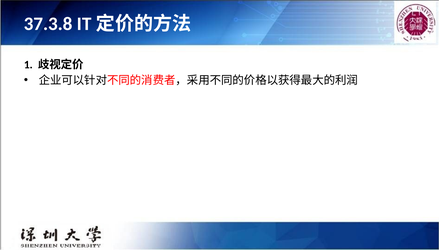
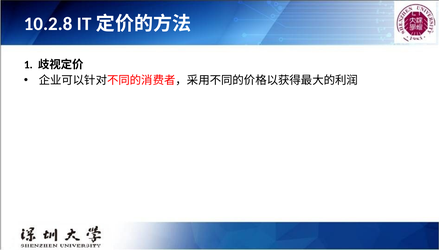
37.3.8: 37.3.8 -> 10.2.8 (48, 24)
